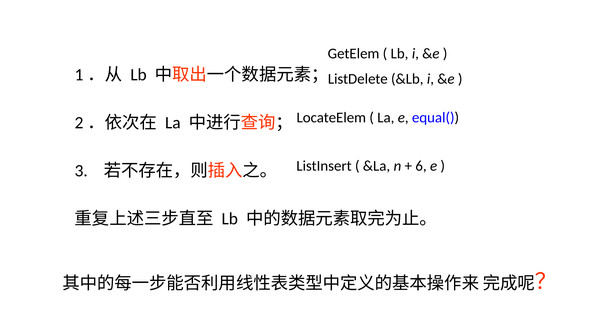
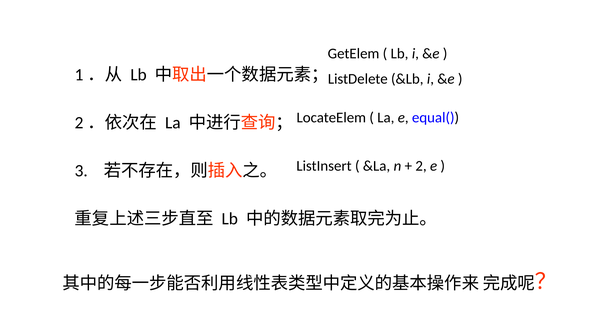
6: 6 -> 2 (421, 166)
